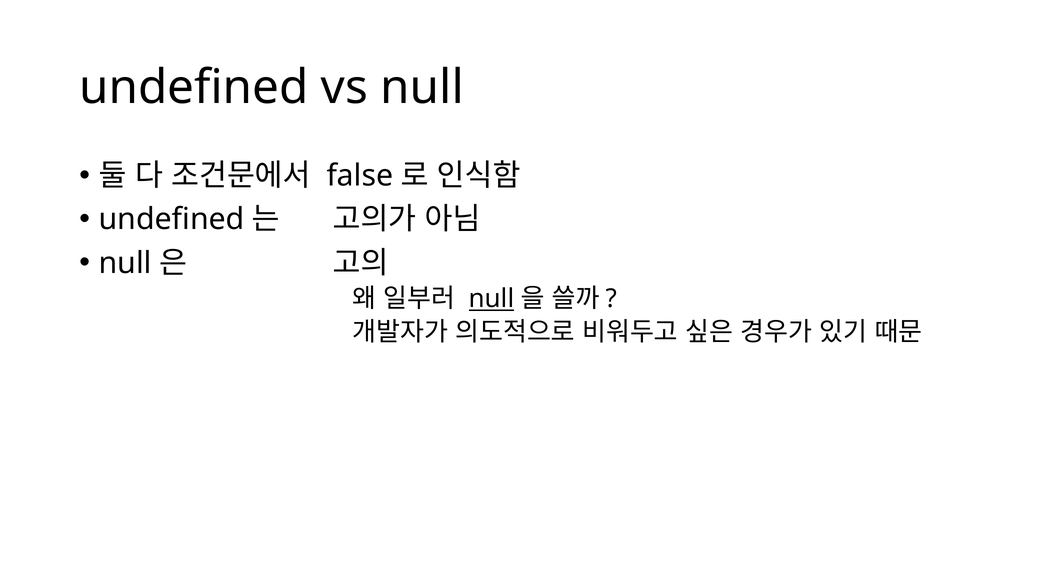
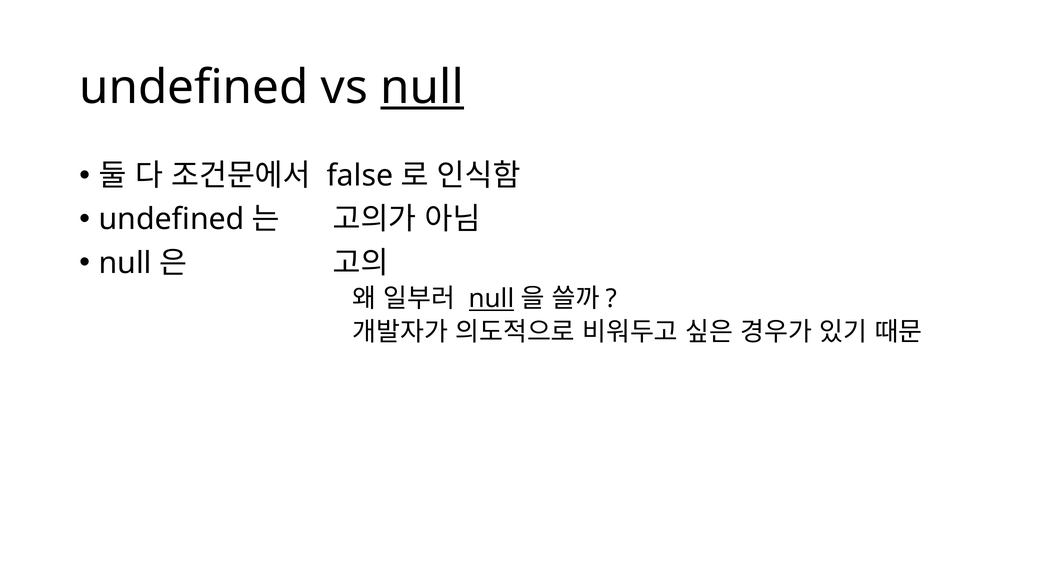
null underline: none -> present (422, 87)
